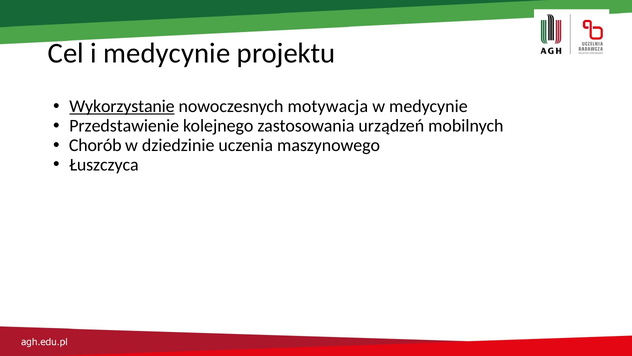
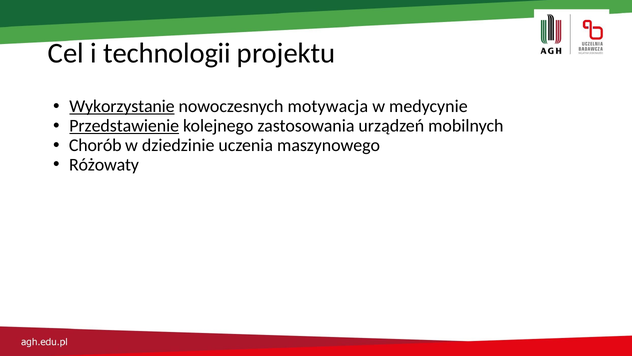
i medycynie: medycynie -> technologii (167, 53)
Przedstawienie underline: none -> present (124, 126)
Łuszczyca: Łuszczyca -> Różowaty (104, 164)
